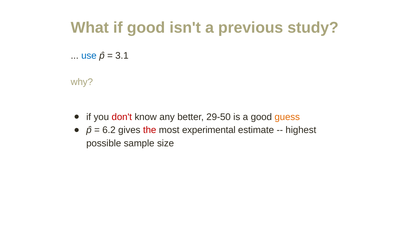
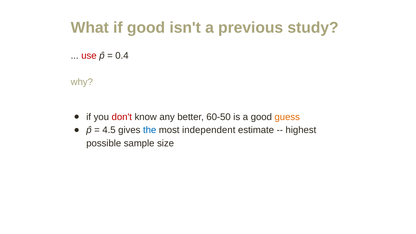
use colour: blue -> red (89, 56)
3.1: 3.1 -> 0.4 (122, 56)
29-50: 29-50 -> 60-50 (219, 117)
6.2: 6.2 -> 4.5 (109, 130)
the colour: red -> blue (150, 130)
experimental: experimental -> independent (209, 130)
